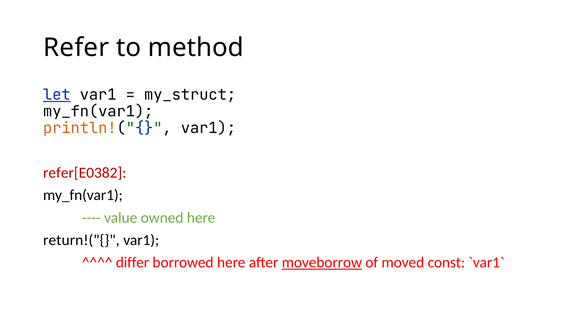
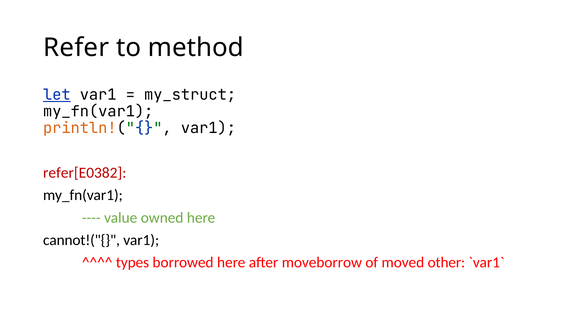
return!("{: return!("{ -> cannot!("{ (81, 240)
differ: differ -> types (133, 262)
moveborrow underline: present -> none (322, 262)
const: const -> other (446, 262)
